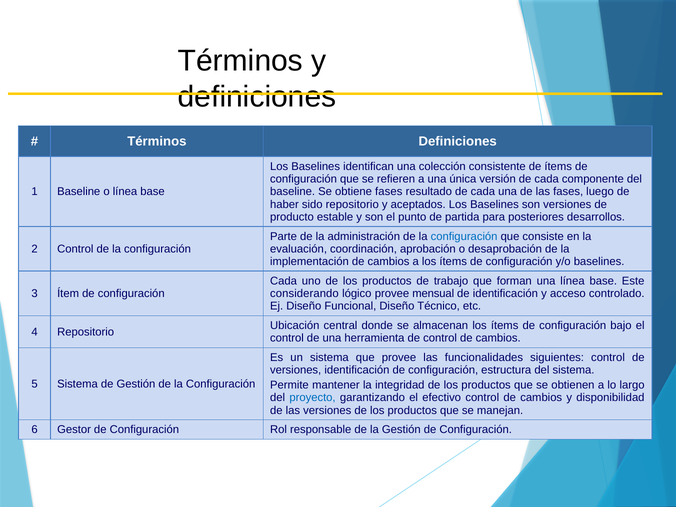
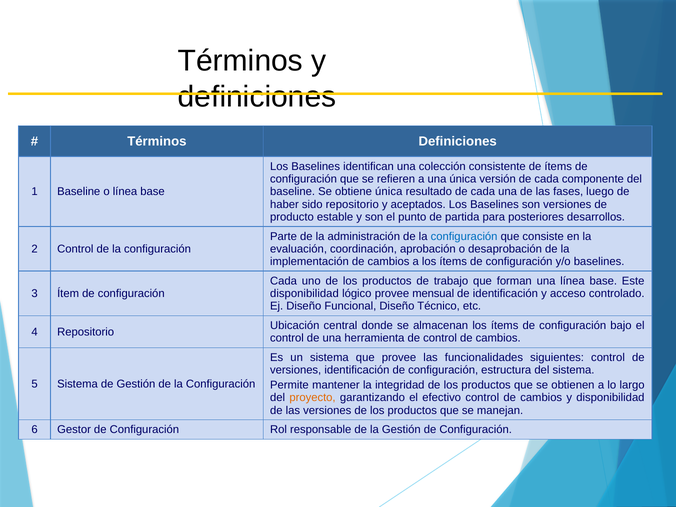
obtiene fases: fases -> única (389, 192)
considerando: considerando -> disponibilidad (304, 294)
proyecto colour: blue -> orange (313, 398)
